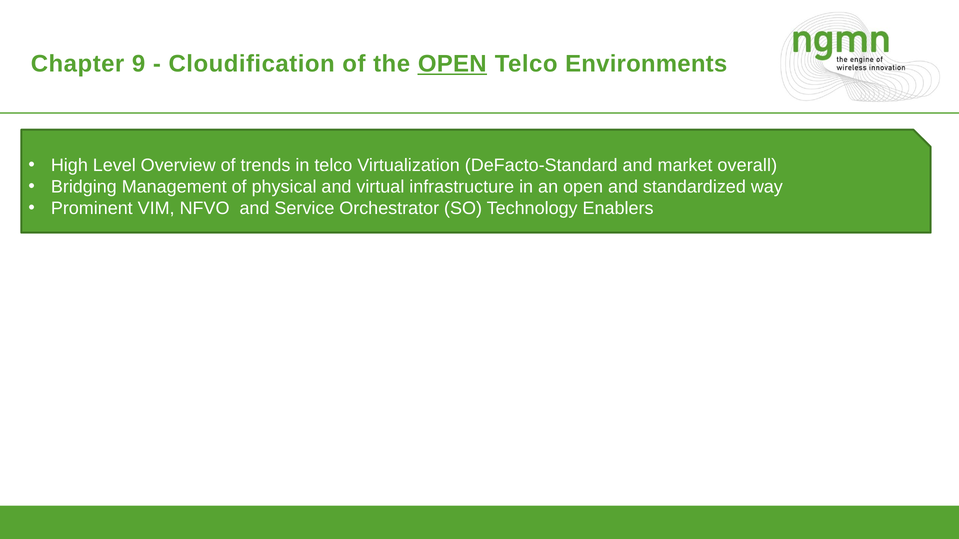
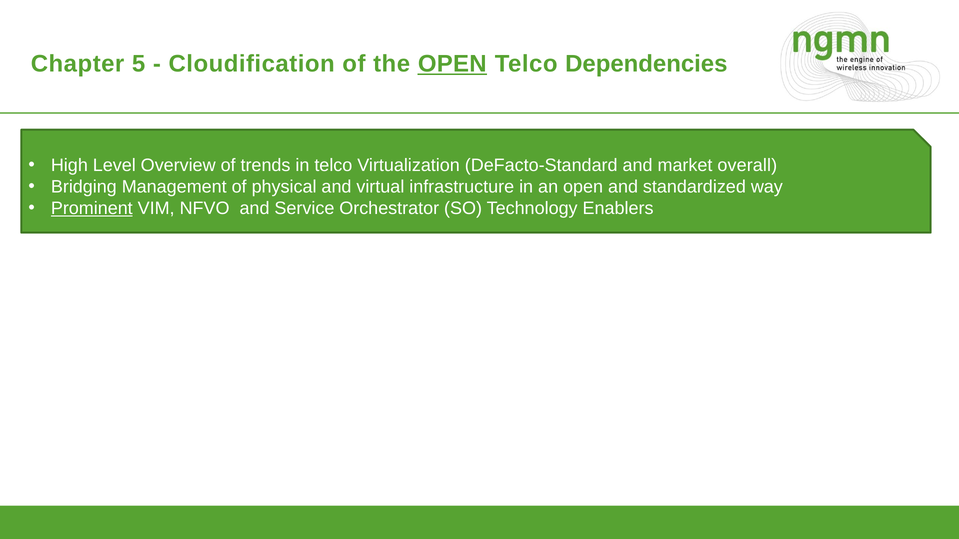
9: 9 -> 5 (139, 64)
Environments: Environments -> Dependencies (646, 64)
Prominent underline: none -> present (92, 208)
